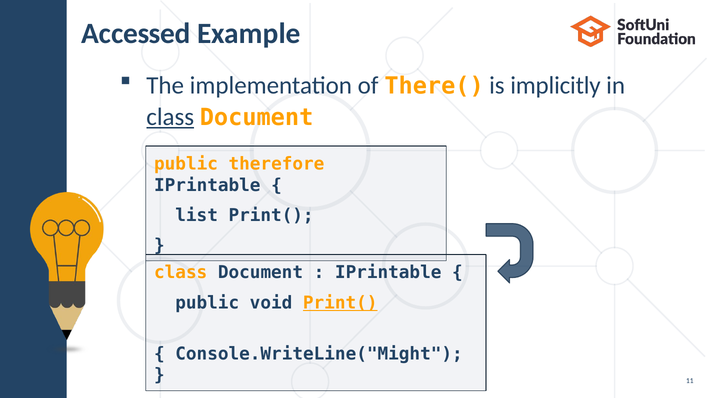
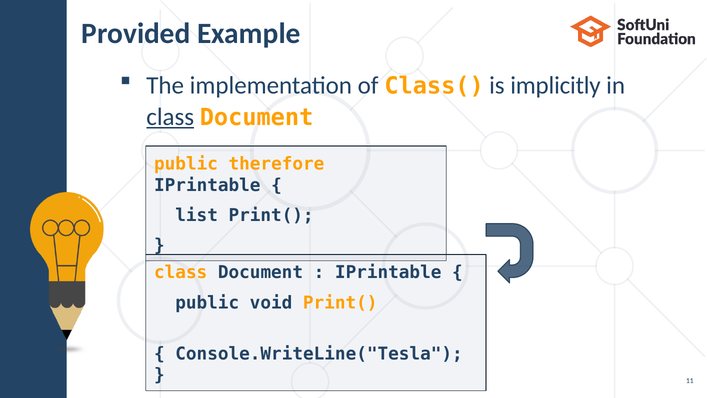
Accessed: Accessed -> Provided (136, 34)
There(: There( -> Class( (434, 86)
Print( underline: present -> none (340, 303)
Console.WriteLine("Might: Console.WriteLine("Might -> Console.WriteLine("Tesla (319, 354)
